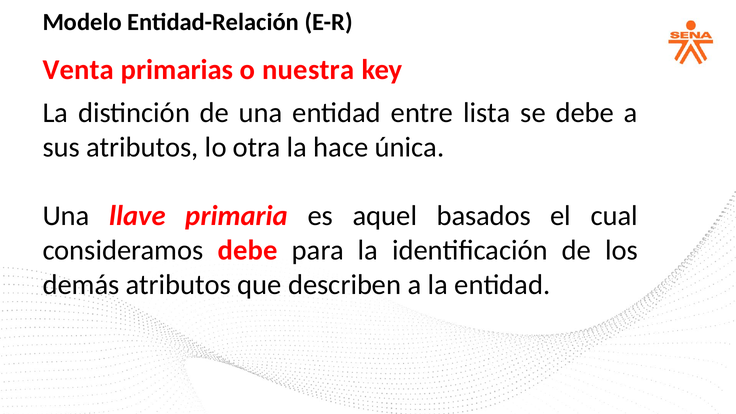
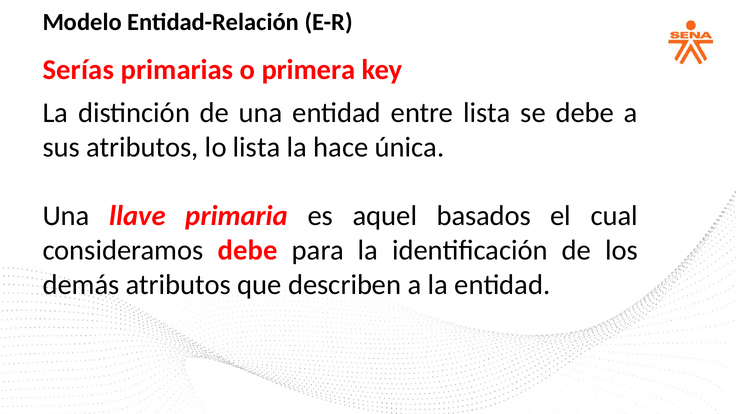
Venta: Venta -> Serías (78, 70)
nuestra: nuestra -> primera (308, 70)
lo otra: otra -> lista (257, 147)
